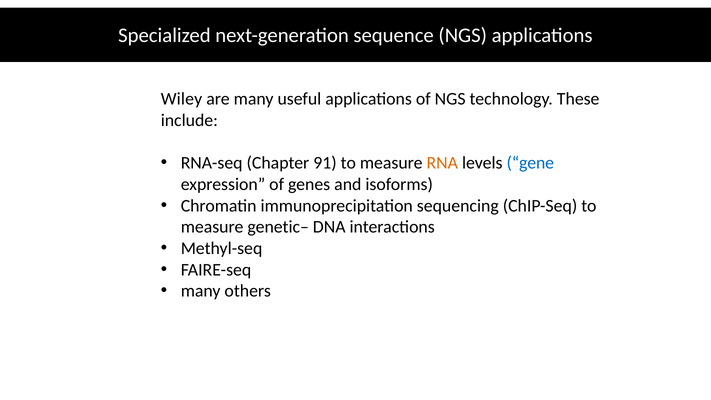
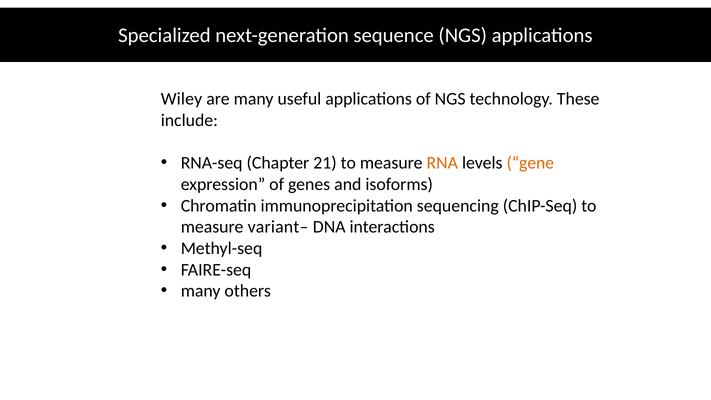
91: 91 -> 21 (325, 163)
gene colour: blue -> orange (530, 163)
genetic–: genetic– -> variant– (278, 227)
